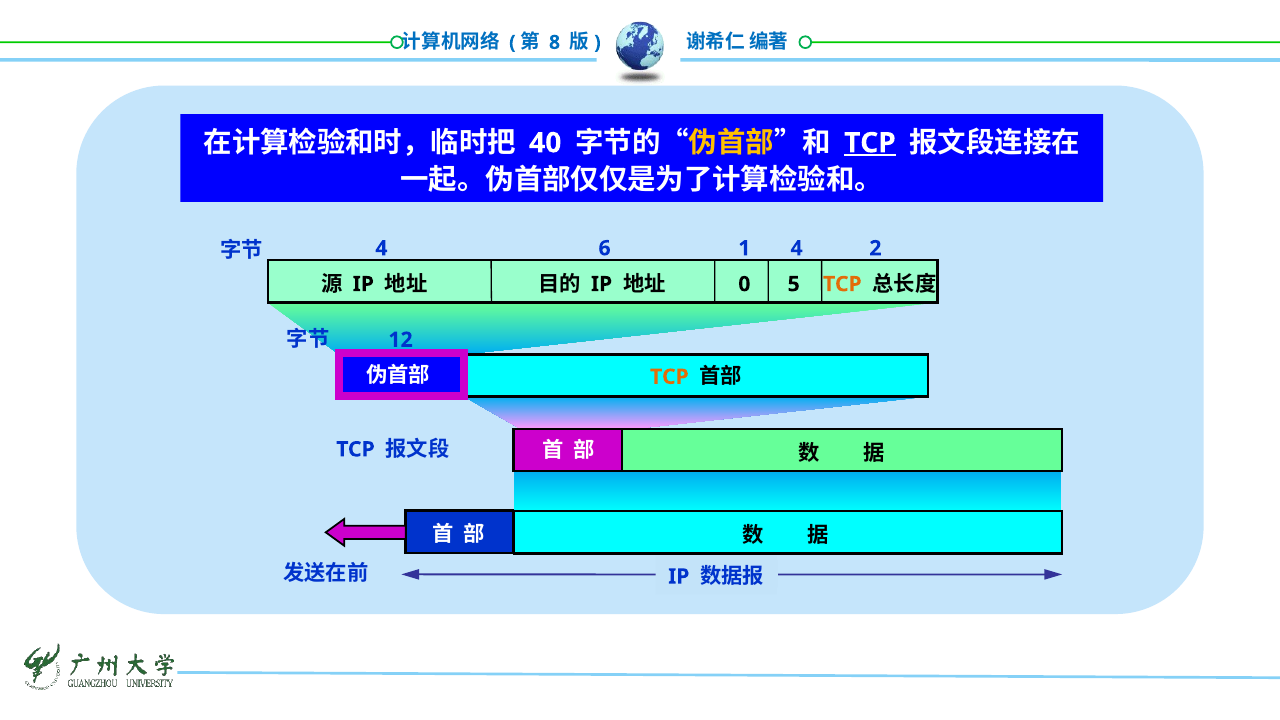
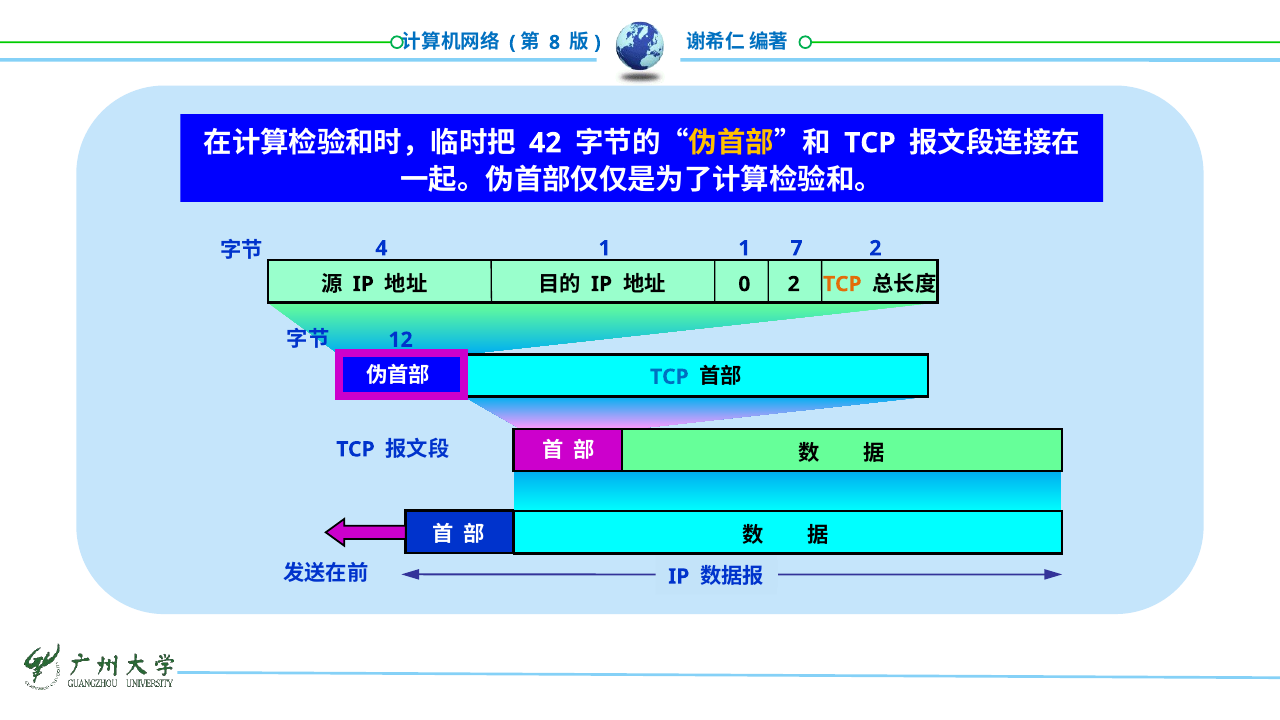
40: 40 -> 42 (545, 143)
TCP underline: present -> none (870, 143)
4 6: 6 -> 1 (605, 248)
1 4: 4 -> 7 (797, 248)
0 5: 5 -> 2 (794, 284)
TCP colour: orange -> blue (669, 377)
